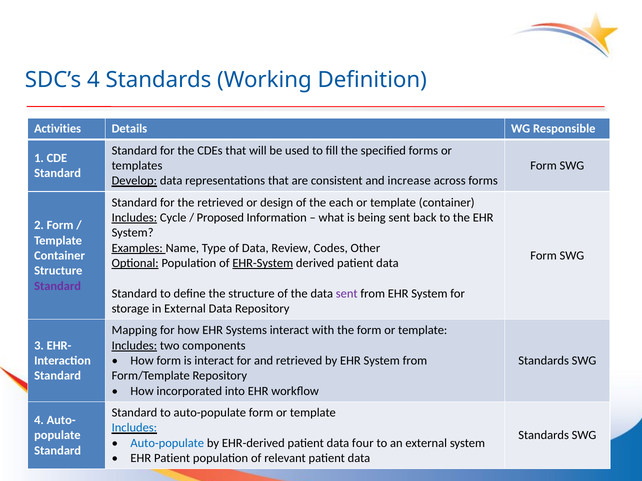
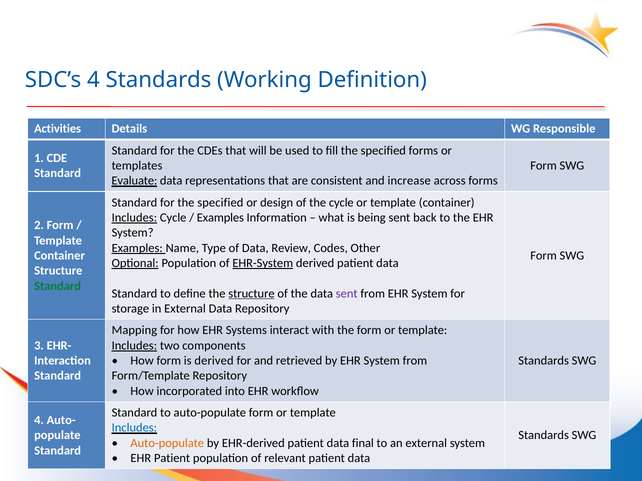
Develop: Develop -> Evaluate (134, 181)
for the retrieved: retrieved -> specified (220, 203)
the each: each -> cycle (341, 203)
Proposed: Proposed -> Examples (220, 218)
Standard colour: purple -> green (58, 286)
structure underline: none -> present (251, 294)
is interact: interact -> derived (214, 361)
Auto-populate colour: blue -> orange (167, 443)
four: four -> final (363, 443)
